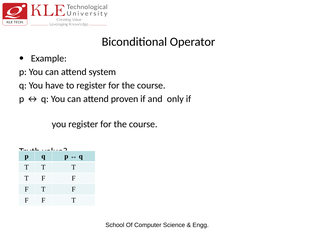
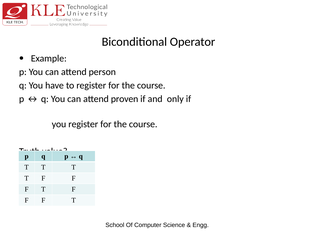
system: system -> person (102, 72)
